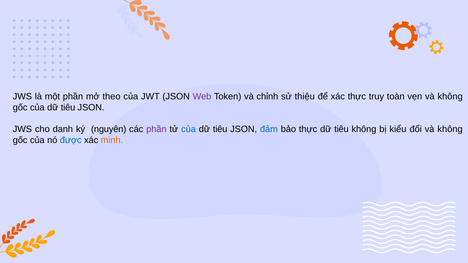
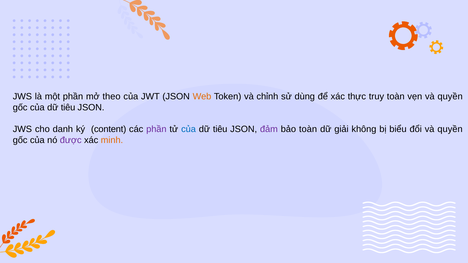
Web colour: purple -> orange (202, 97)
thiệu: thiệu -> dùng (305, 97)
vẹn và không: không -> quyền (450, 97)
nguyên: nguyên -> content (109, 129)
đảm colour: blue -> purple (269, 129)
bảo thực: thực -> toàn (308, 129)
tiêu: tiêu -> giải (341, 129)
kiểu: kiểu -> biểu (398, 129)
đổi và không: không -> quyền (450, 129)
được colour: blue -> purple (71, 140)
